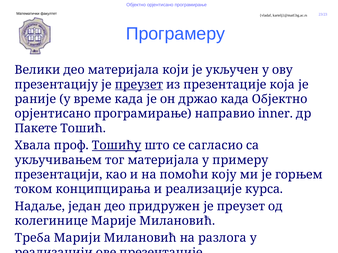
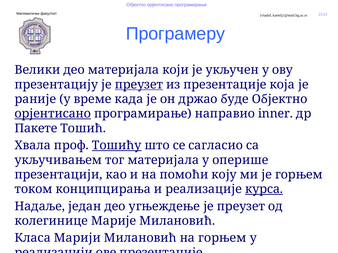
држао када: када -> буде (235, 99)
орјентисано underline: none -> present (53, 114)
примеру: примеру -> оперише (240, 160)
курса underline: none -> present (264, 190)
придружен: придружен -> угњеждење (164, 207)
Треба: Треба -> Класа (33, 238)
на разлога: разлога -> горњем (222, 238)
